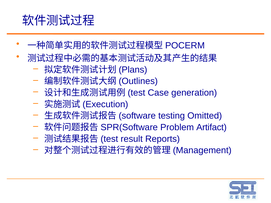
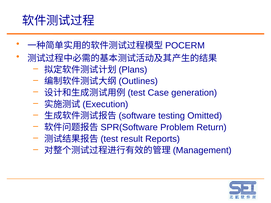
Artifact: Artifact -> Return (211, 127)
